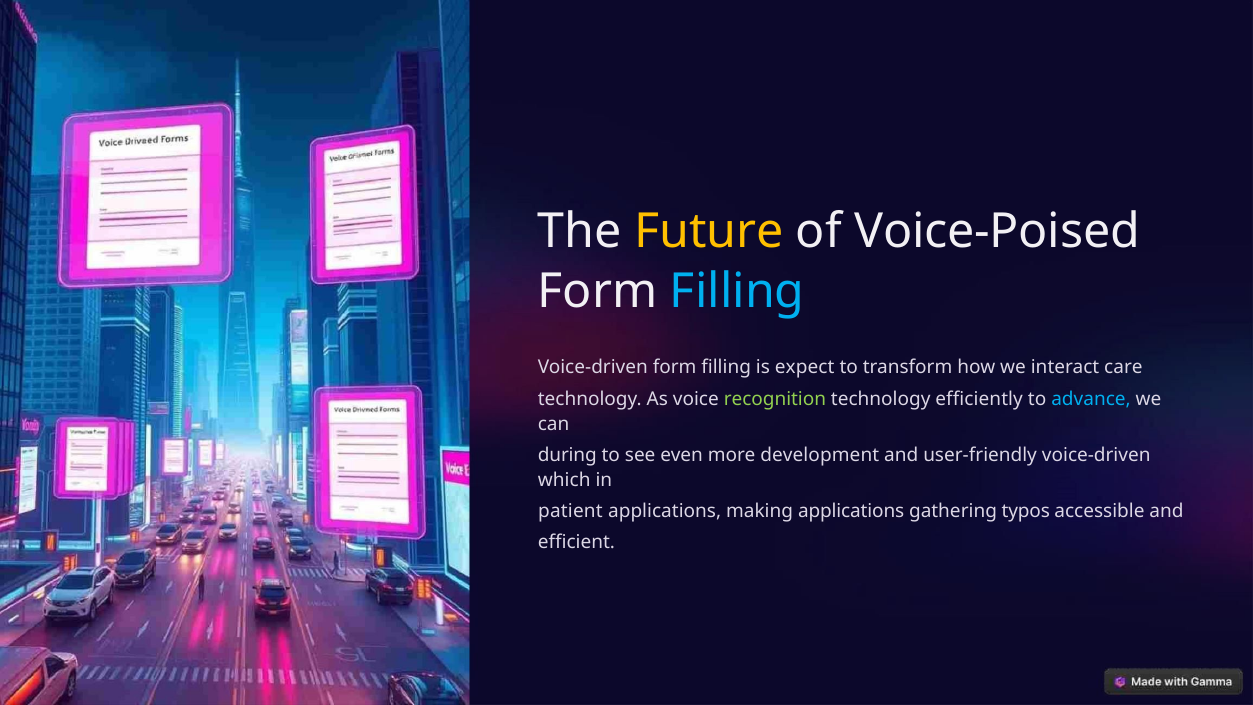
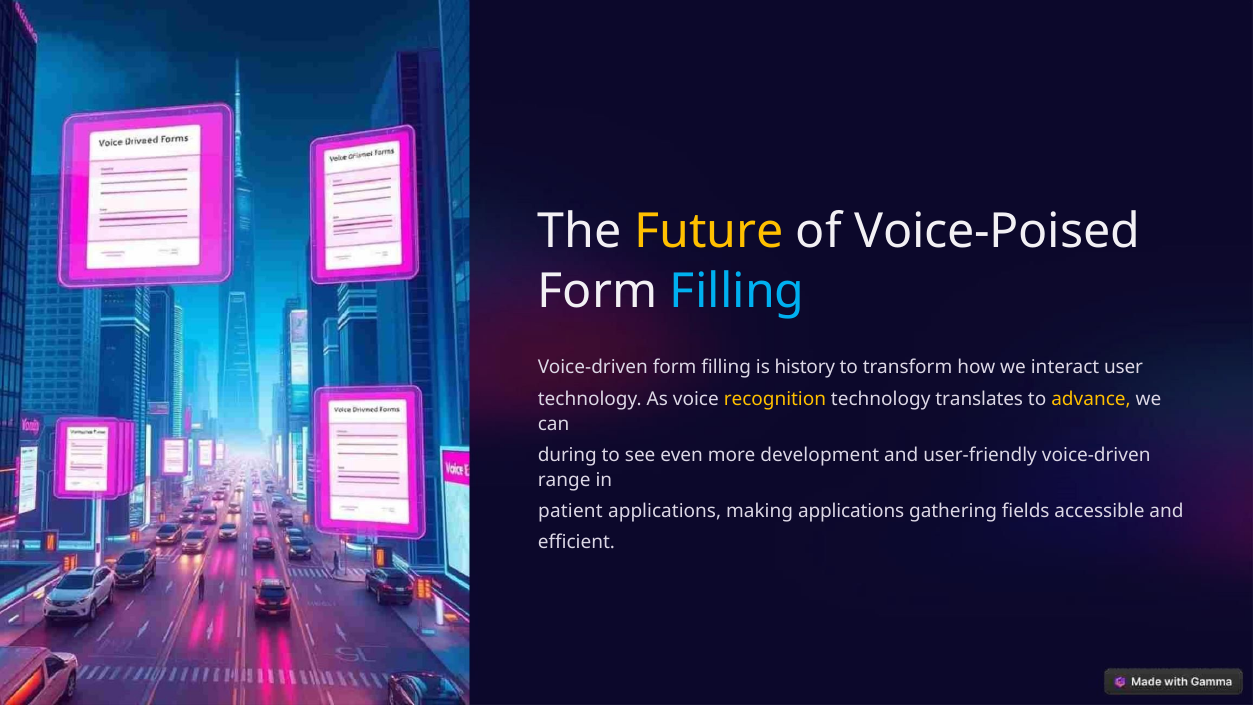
expect: expect -> history (805, 367)
care: care -> user (1124, 367)
recognition colour: light green -> yellow (775, 399)
efficiently: efficiently -> translates (979, 399)
advance colour: light blue -> yellow (1091, 399)
which: which -> range (564, 480)
typos: typos -> fields (1026, 511)
